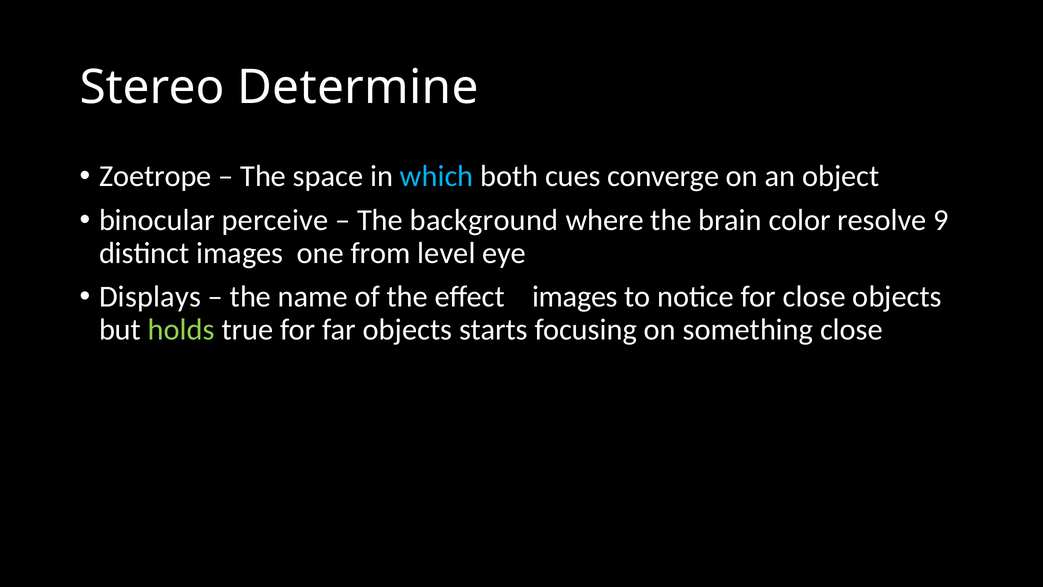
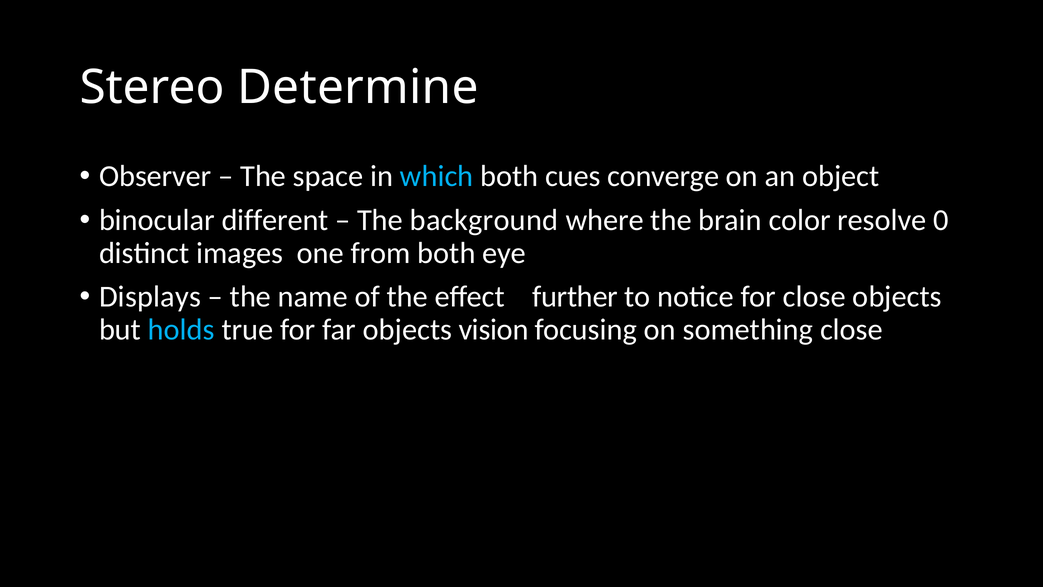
Zoetrope: Zoetrope -> Observer (155, 176)
perceive: perceive -> different (275, 220)
9: 9 -> 0 (941, 220)
from level: level -> both (446, 253)
effect images: images -> further (575, 297)
holds colour: light green -> light blue (181, 330)
starts: starts -> vision (494, 330)
